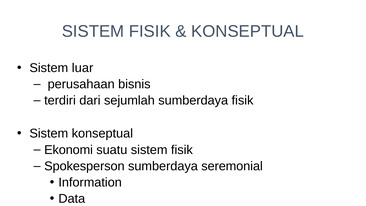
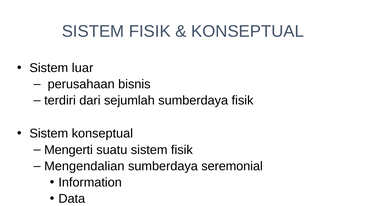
Ekonomi: Ekonomi -> Mengerti (69, 150)
Spokesperson: Spokesperson -> Mengendalian (84, 166)
